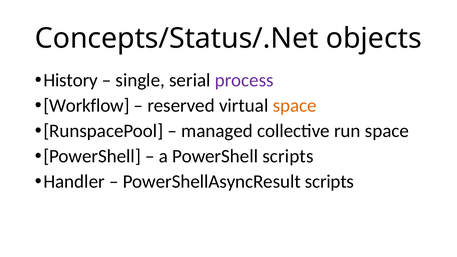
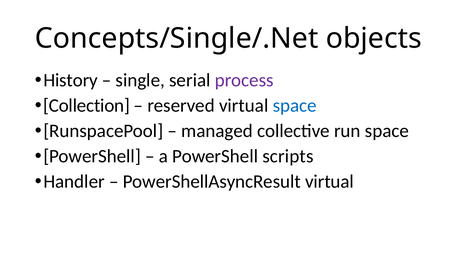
Concepts/Status/.Net: Concepts/Status/.Net -> Concepts/Single/.Net (177, 38)
Workflow: Workflow -> Collection (86, 106)
space colour: orange -> blue (295, 106)
PowerShellAsyncResult scripts: scripts -> virtual (329, 182)
